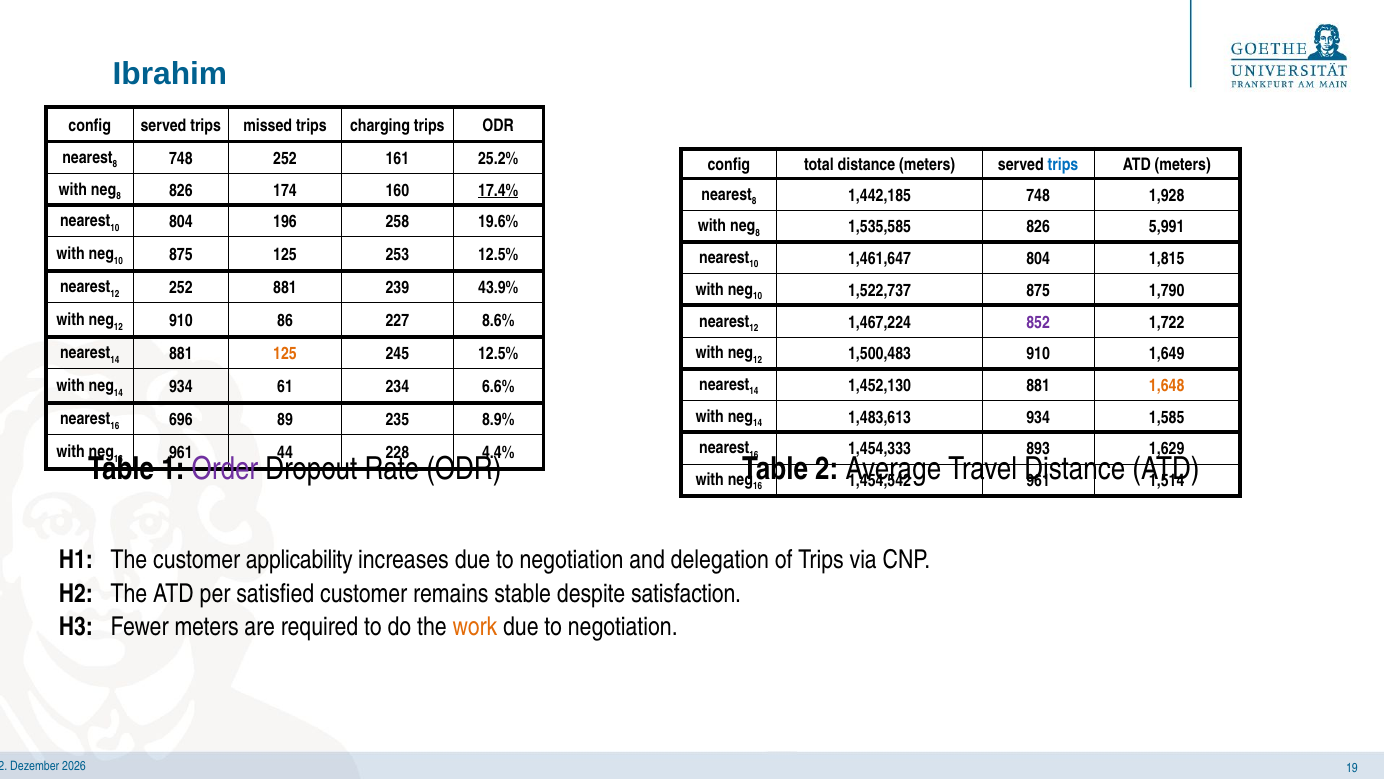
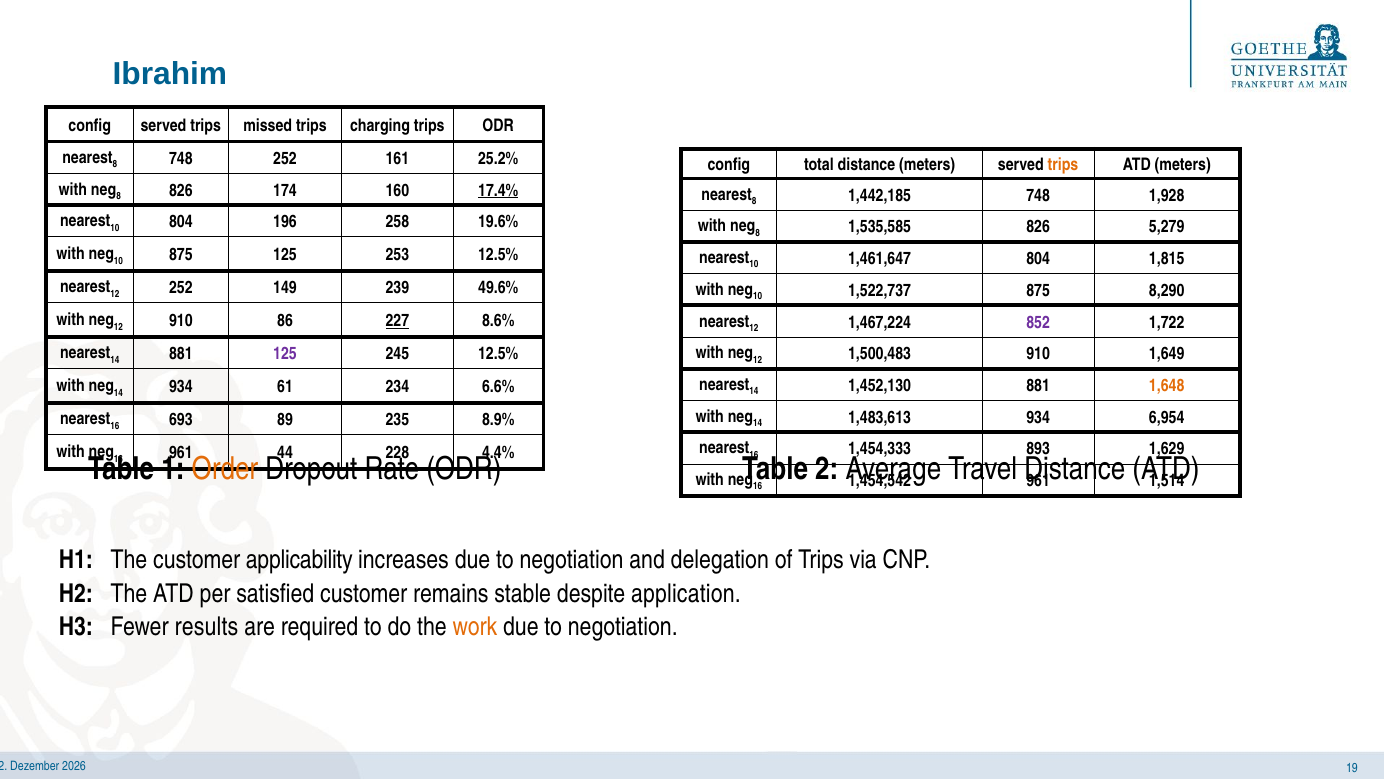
trips colour: blue -> orange (1063, 165)
5,991: 5,991 -> 5,279 (1167, 227)
252 881: 881 -> 149 (285, 288)
43.9%: 43.9% -> 49.6% (498, 288)
1,790: 1,790 -> 8,290 (1167, 291)
227 underline: none -> present (397, 321)
125 colour: orange -> purple (285, 354)
1,585: 1,585 -> 6,954 (1167, 417)
696: 696 -> 693 (181, 420)
Order colour: purple -> orange (225, 468)
satisfaction: satisfaction -> application (686, 593)
Fewer meters: meters -> results (206, 627)
